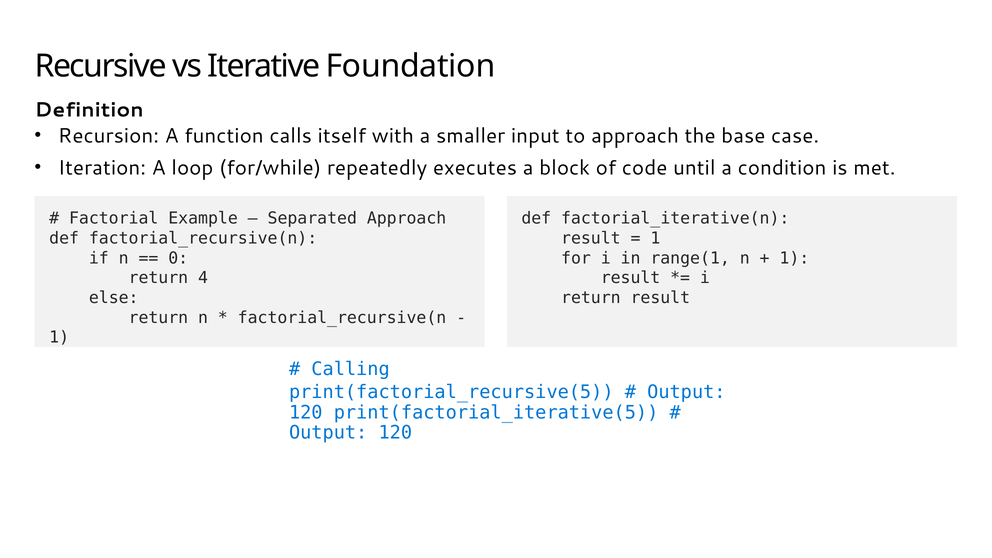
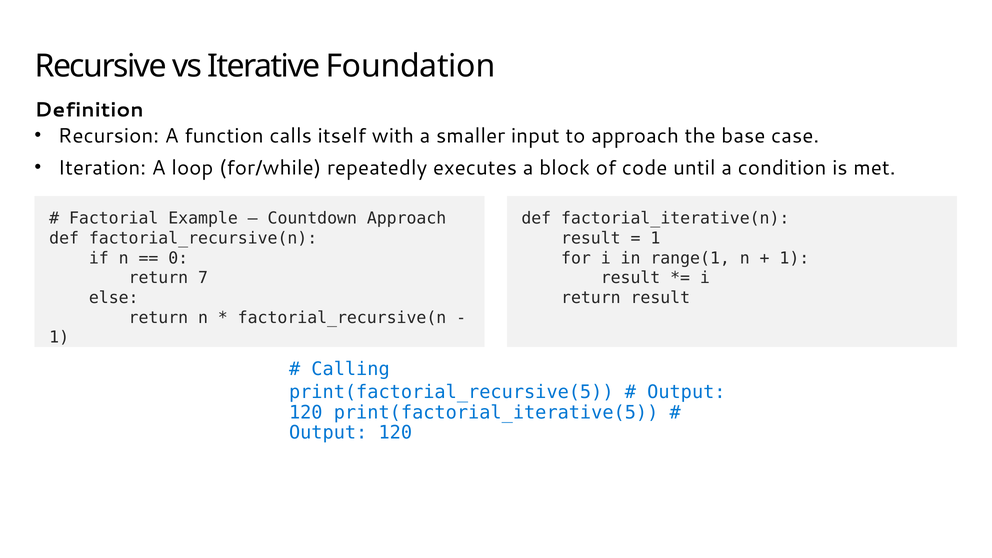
Separated: Separated -> Countdown (312, 219)
4: 4 -> 7 (203, 278)
